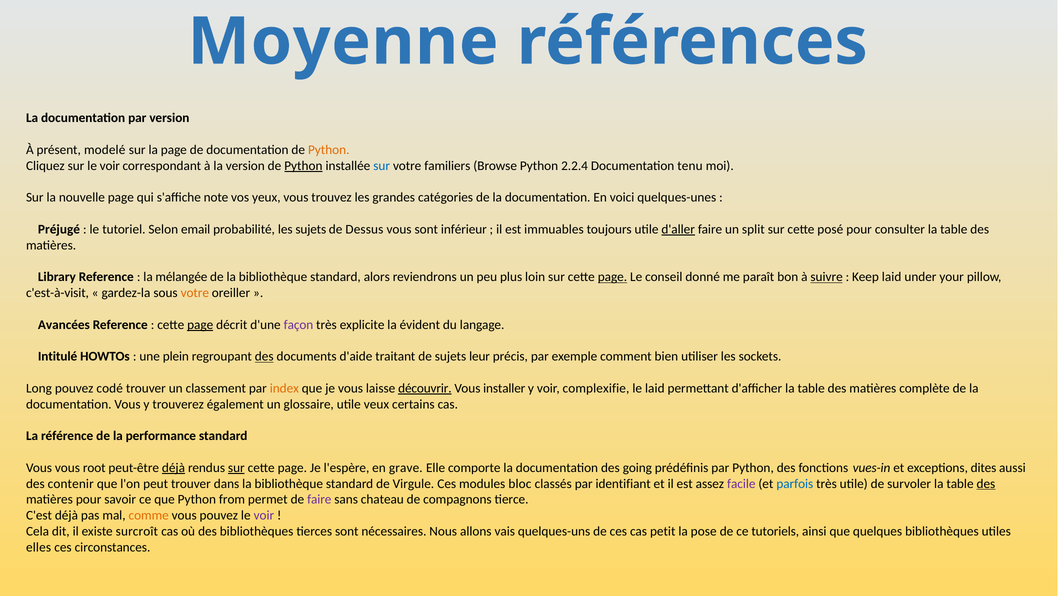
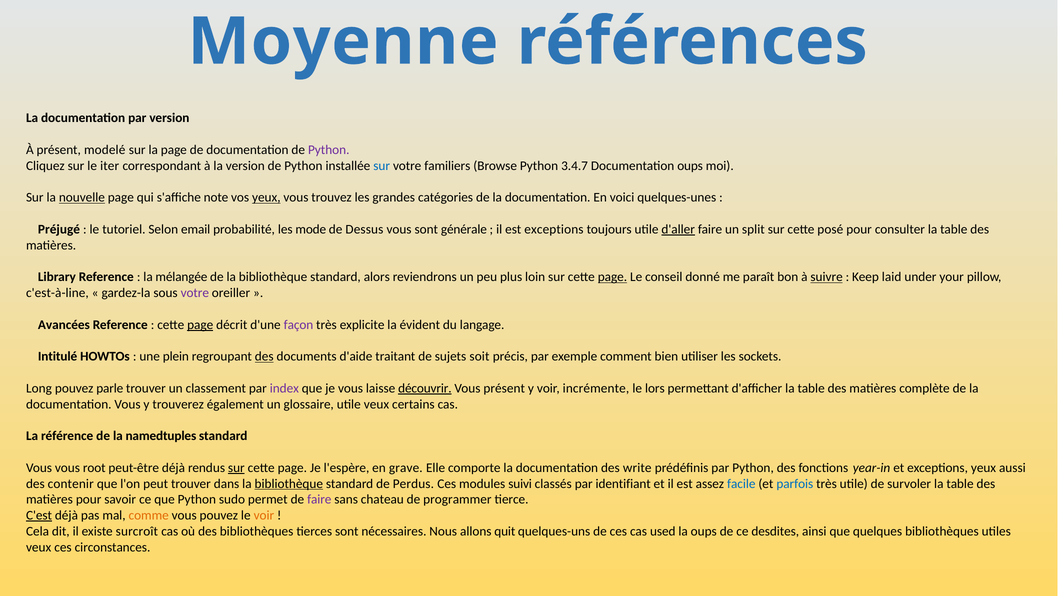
Python colour: orange -> purple (329, 150)
sur le voir: voir -> iter (110, 166)
Python underline: present -> none (303, 166)
2.2.4: 2.2.4 -> 3.4.7 (575, 166)
Documentation tenu: tenu -> oups (690, 166)
nouvelle underline: none -> present (82, 198)
yeux underline: none -> present (266, 198)
les sujets: sujets -> mode (311, 229)
inférieur: inférieur -> générale (464, 229)
est immuables: immuables -> exceptions (554, 229)
c'est-à-visit: c'est-à-visit -> c'est-à-line (57, 293)
votre colour: orange -> purple (195, 293)
leur: leur -> soit (479, 357)
codé: codé -> parle (110, 388)
index colour: orange -> purple (284, 388)
Vous installer: installer -> présent (504, 388)
complexifie: complexifie -> incrémente (596, 388)
le laid: laid -> lors (655, 388)
performance: performance -> namedtuples (161, 436)
déjà underline: present -> none (173, 468)
going: going -> write (637, 468)
vues-in: vues-in -> year-in (872, 468)
exceptions dites: dites -> yeux (984, 468)
bibliothèque underline: none -> present (289, 484)
Virgule: Virgule -> Perdus (413, 484)
bloc: bloc -> suivi (520, 484)
facile colour: purple -> blue (741, 484)
des underline: present -> none (986, 484)
from: from -> sudo (232, 500)
compagnons: compagnons -> programmer (457, 500)
C'est underline: none -> present (39, 516)
voir colour: purple -> orange (264, 516)
vais: vais -> quit (505, 532)
petit: petit -> used (663, 532)
la pose: pose -> oups (704, 532)
tutoriels: tutoriels -> desdites (775, 532)
elles: elles -> veux (39, 547)
